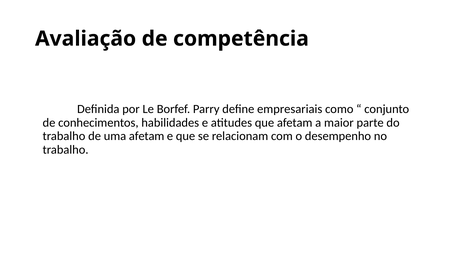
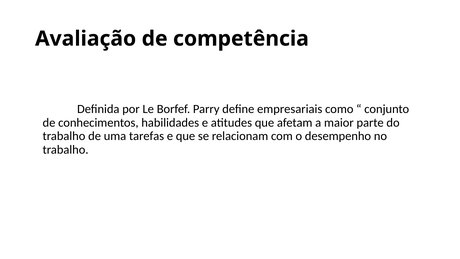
uma afetam: afetam -> tarefas (147, 136)
